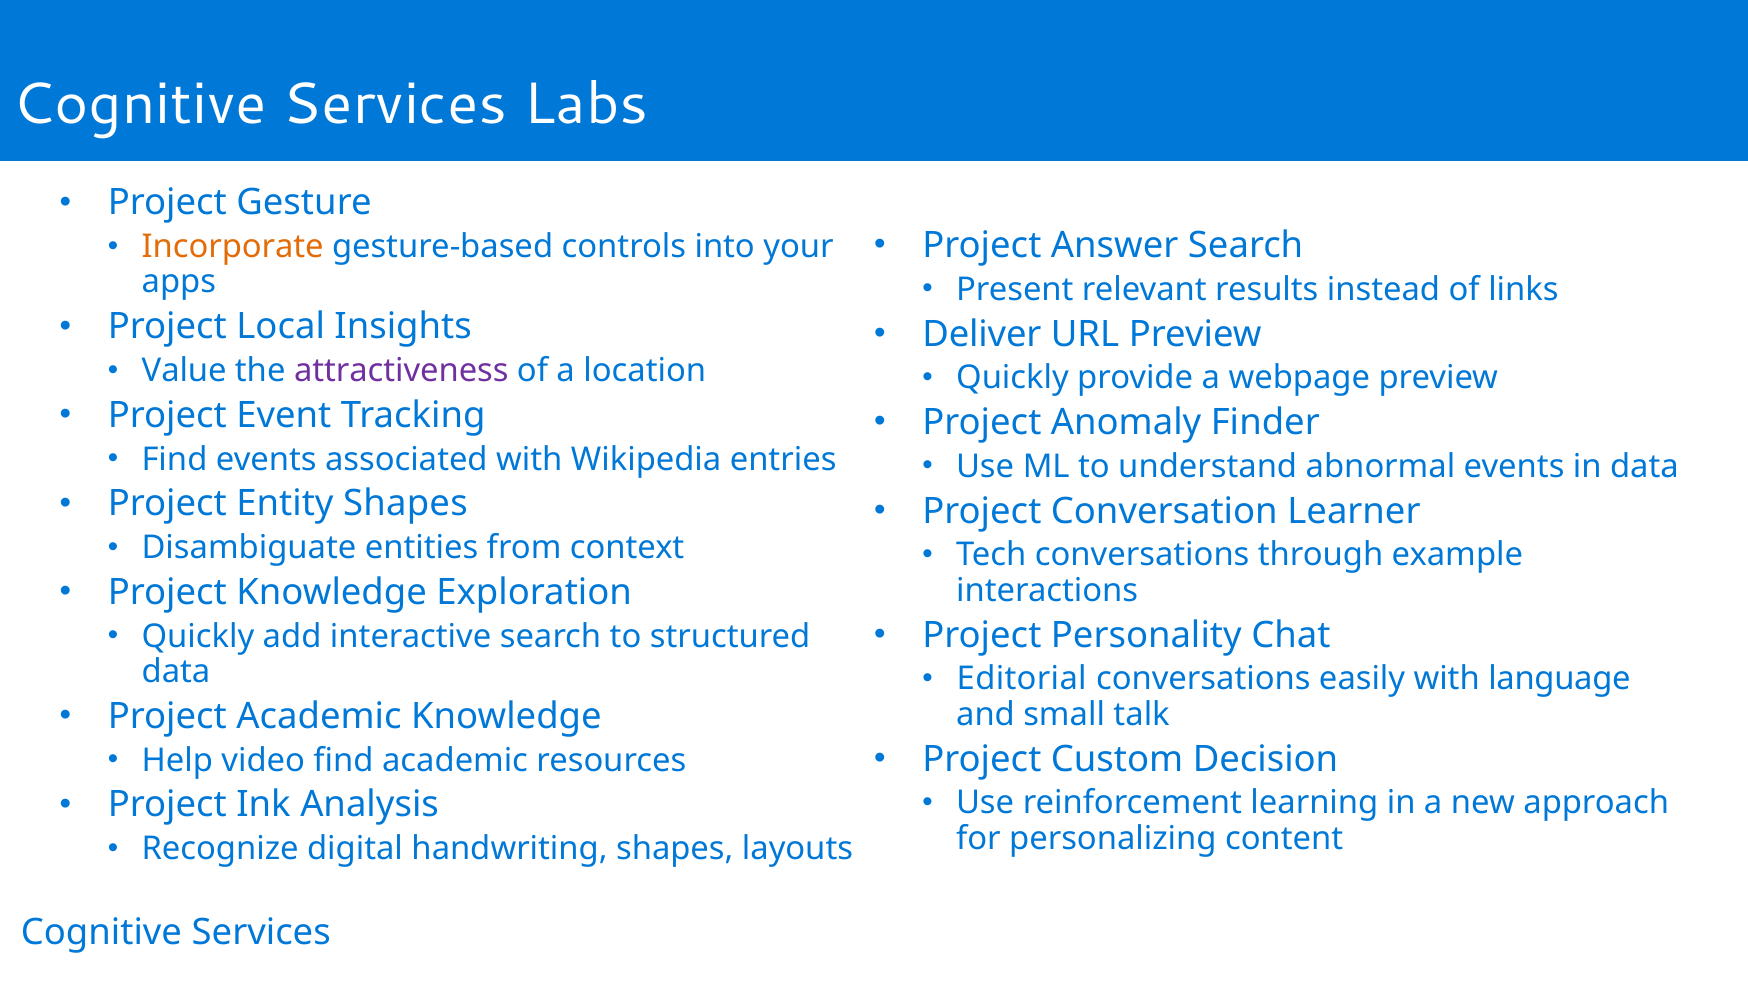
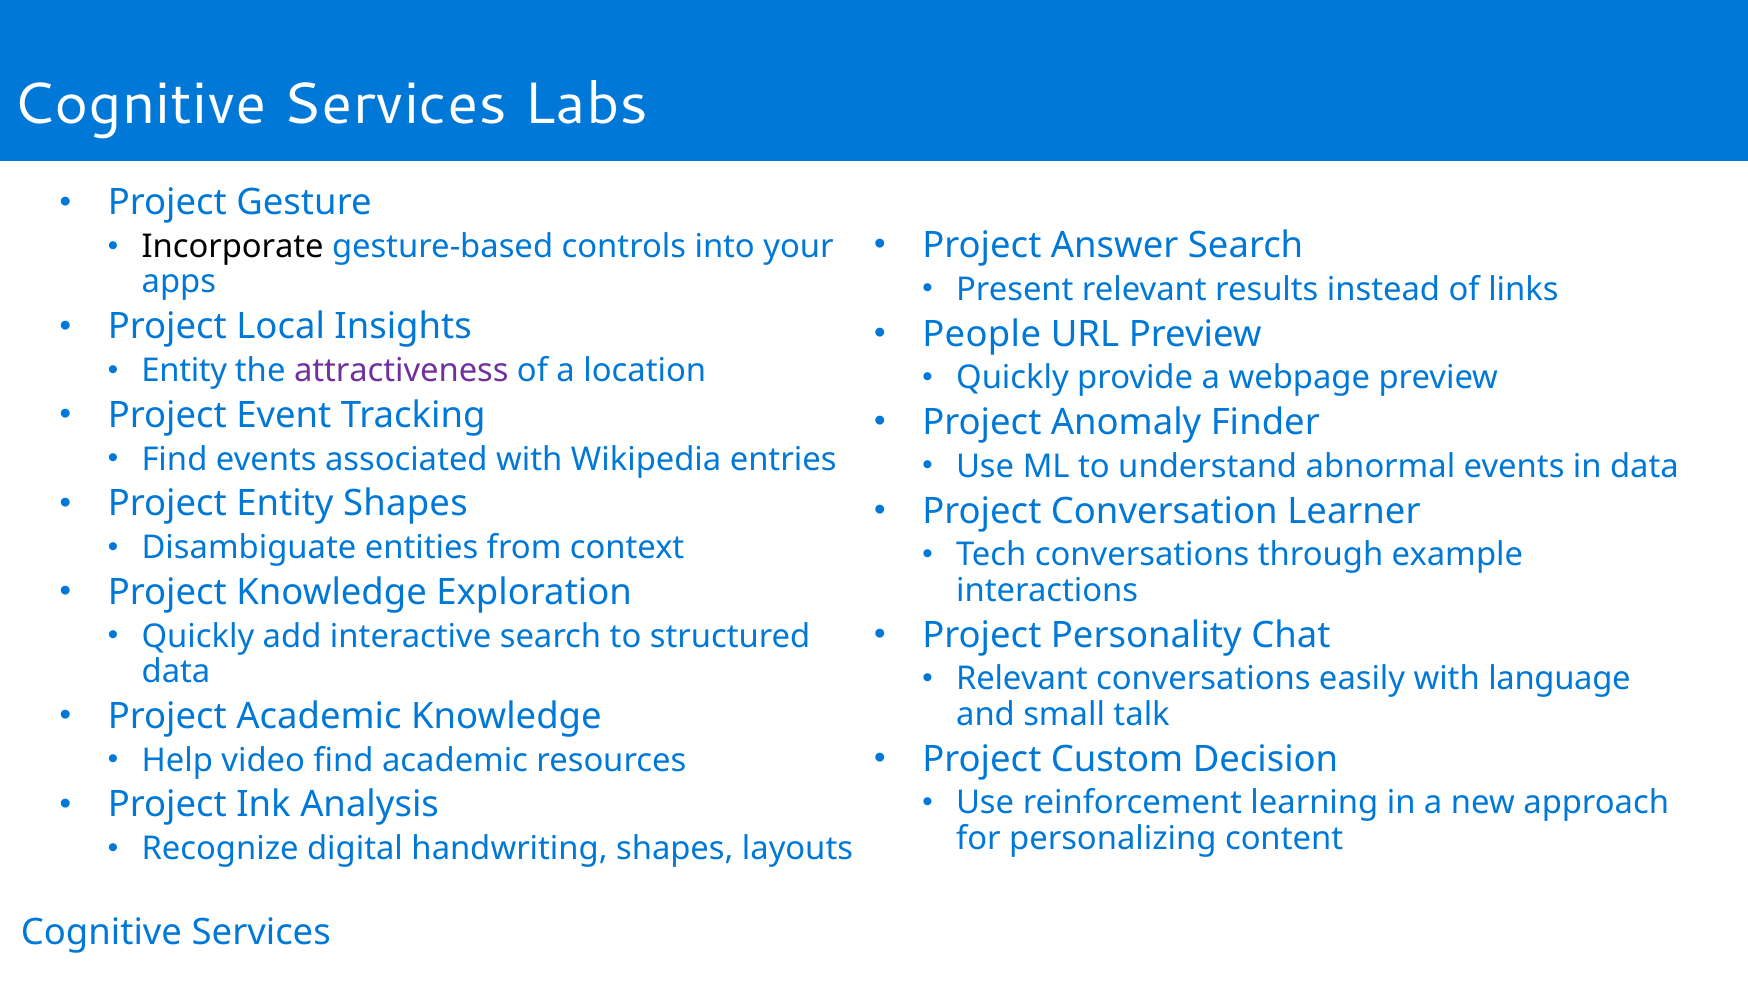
Incorporate colour: orange -> black (233, 247)
Deliver: Deliver -> People (982, 334)
Value: Value -> Entity (184, 371)
Editorial: Editorial -> Relevant (1022, 679)
